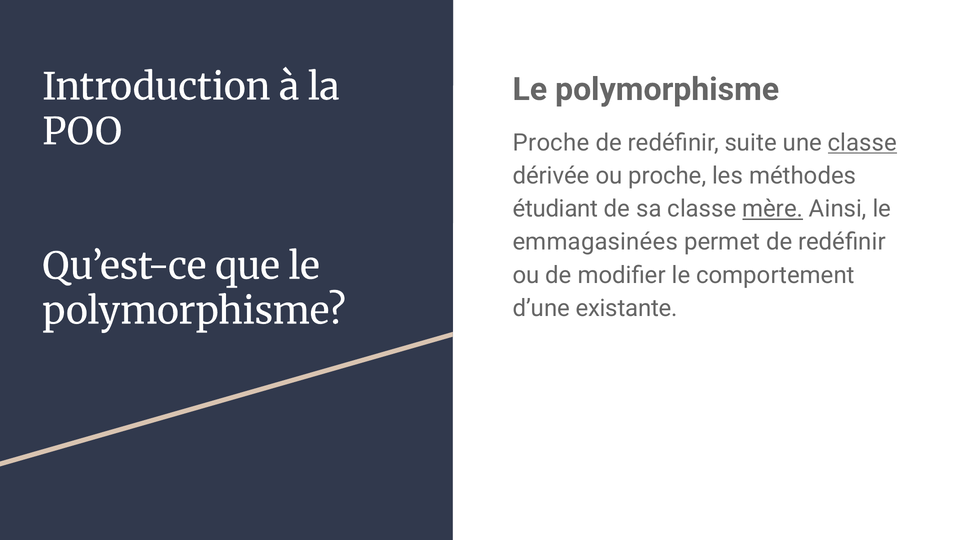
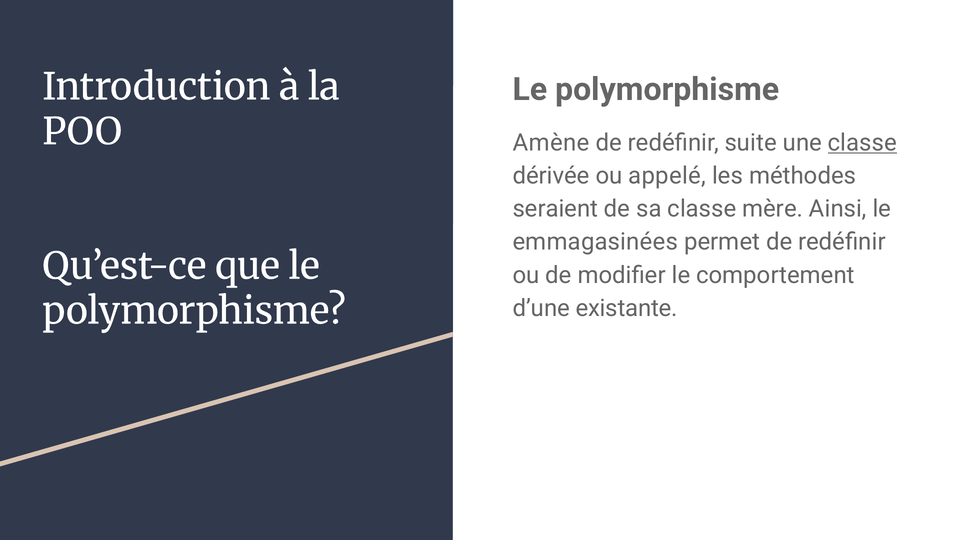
Proche: Proche -> Amène (551, 143)
ou proche: proche -> appelé (667, 176)
étudiant: étudiant -> seraient (555, 209)
mère underline: present -> none (773, 209)
